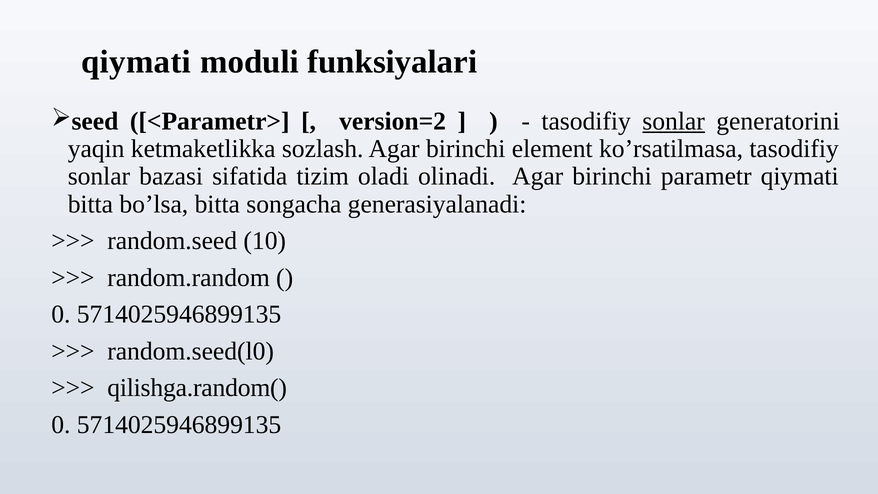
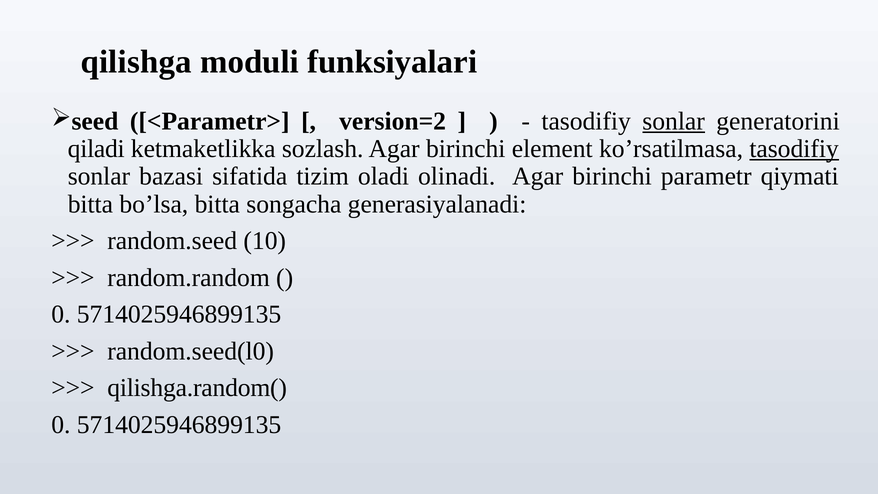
qiymati: qiymati -> qilishga (136, 62)
yaqin: yaqin -> qiladi (96, 149)
tasodifiy underline: none -> present (794, 149)
